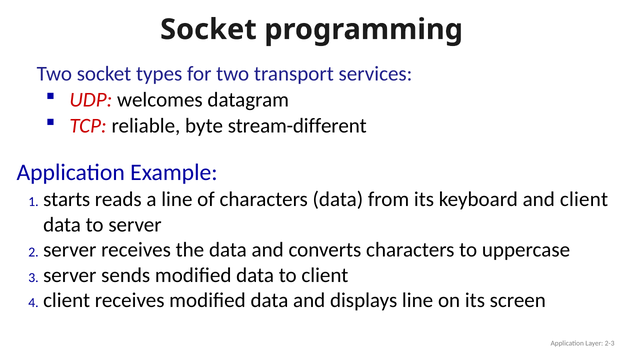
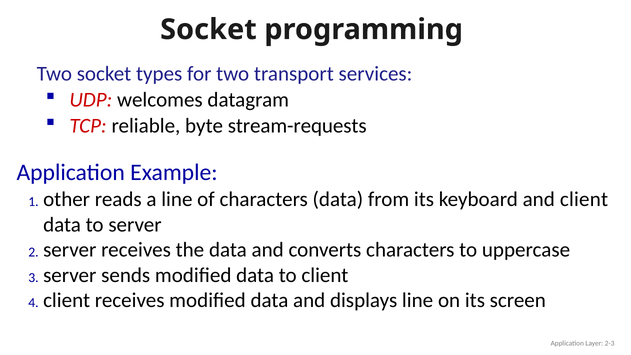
stream-different: stream-different -> stream-requests (297, 126)
starts: starts -> other (67, 199)
